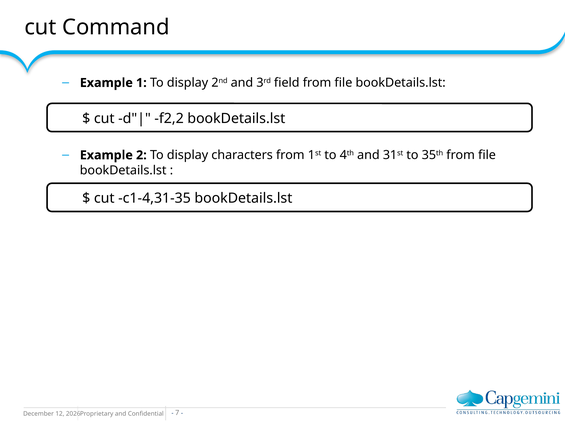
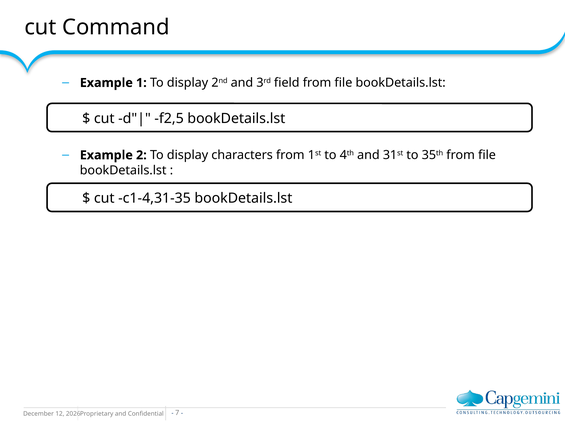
f2,2: f2,2 -> f2,5 (169, 119)
